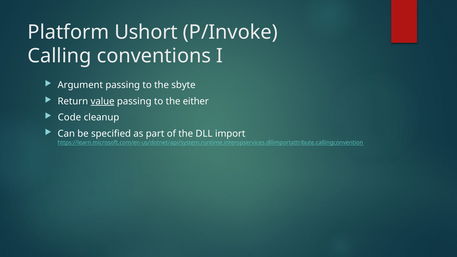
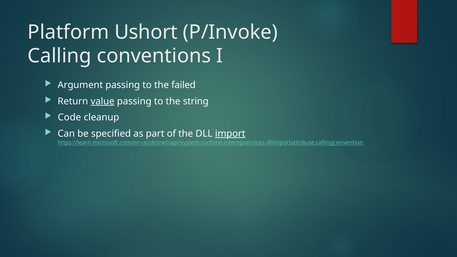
sbyte: sbyte -> failed (184, 85)
either: either -> string (196, 101)
import underline: none -> present (230, 134)
